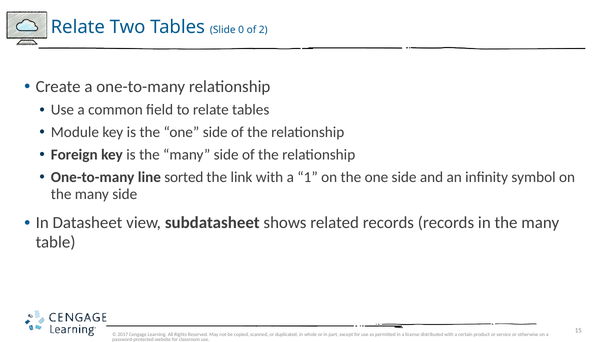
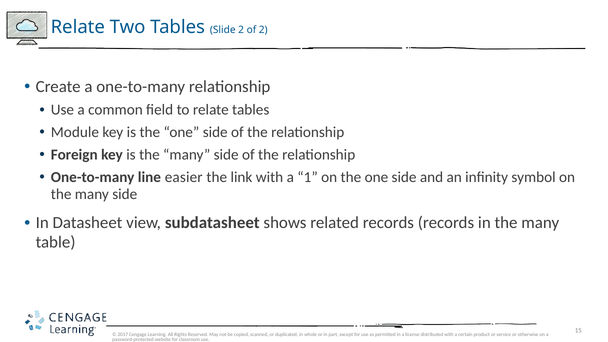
Slide 0: 0 -> 2 (241, 30)
sorted: sorted -> easier (184, 177)
